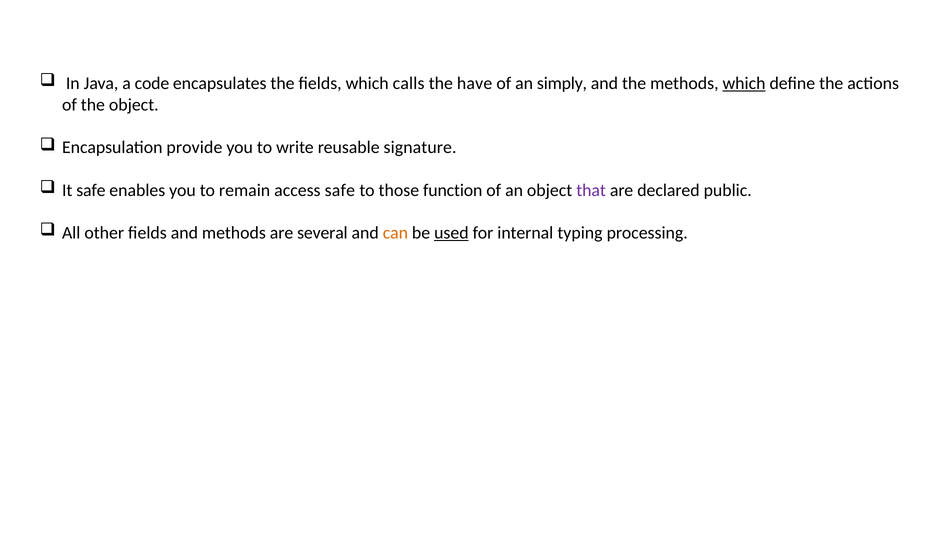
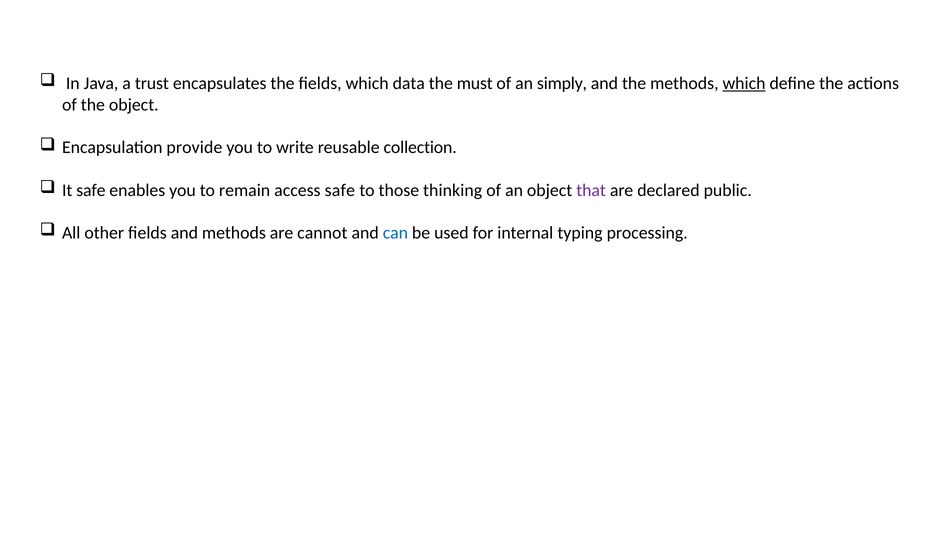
code: code -> trust (152, 83)
calls: calls -> data (409, 83)
have: have -> must (475, 83)
signature: signature -> collection (420, 148)
function: function -> thinking (453, 190)
several: several -> cannot (322, 233)
can colour: orange -> blue (395, 233)
used underline: present -> none (451, 233)
